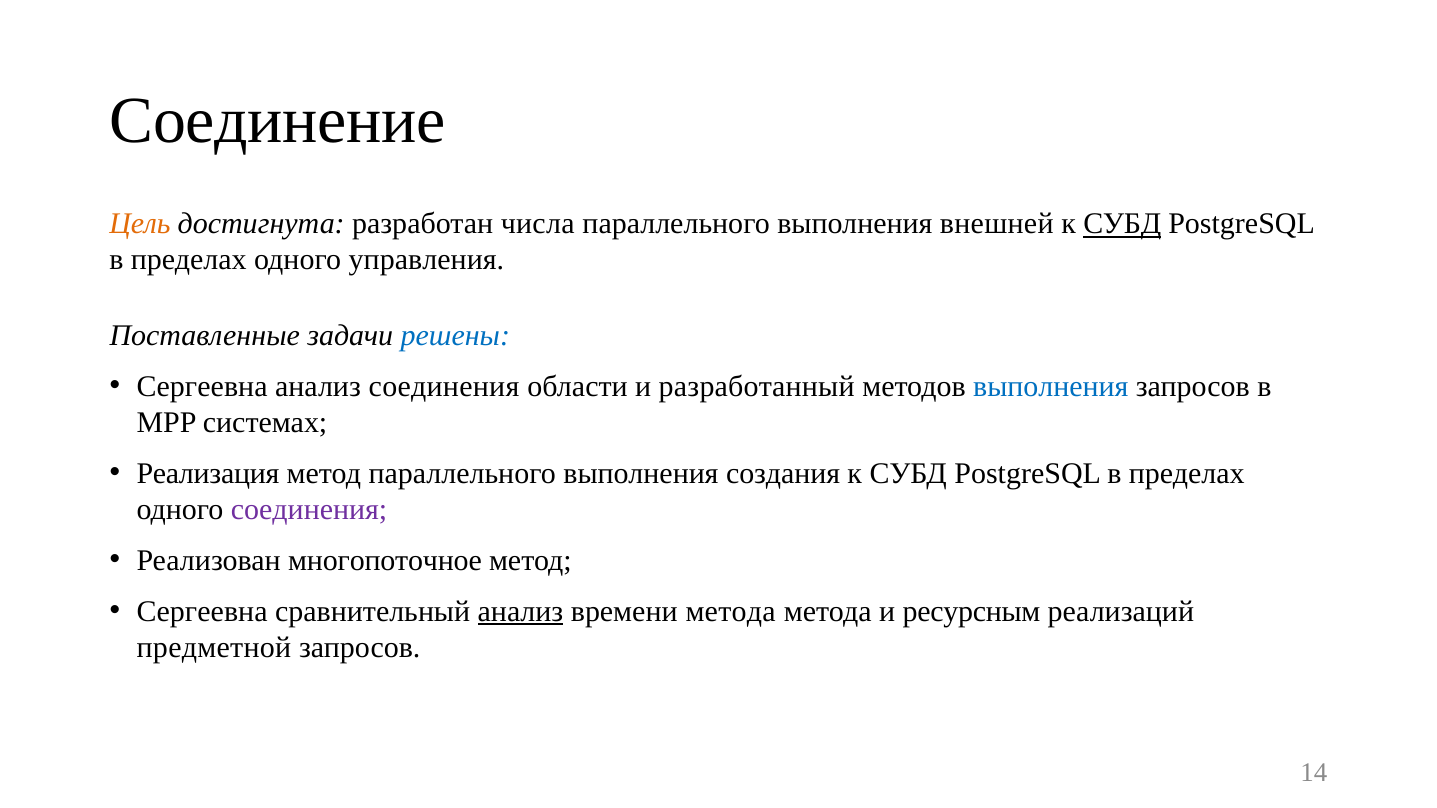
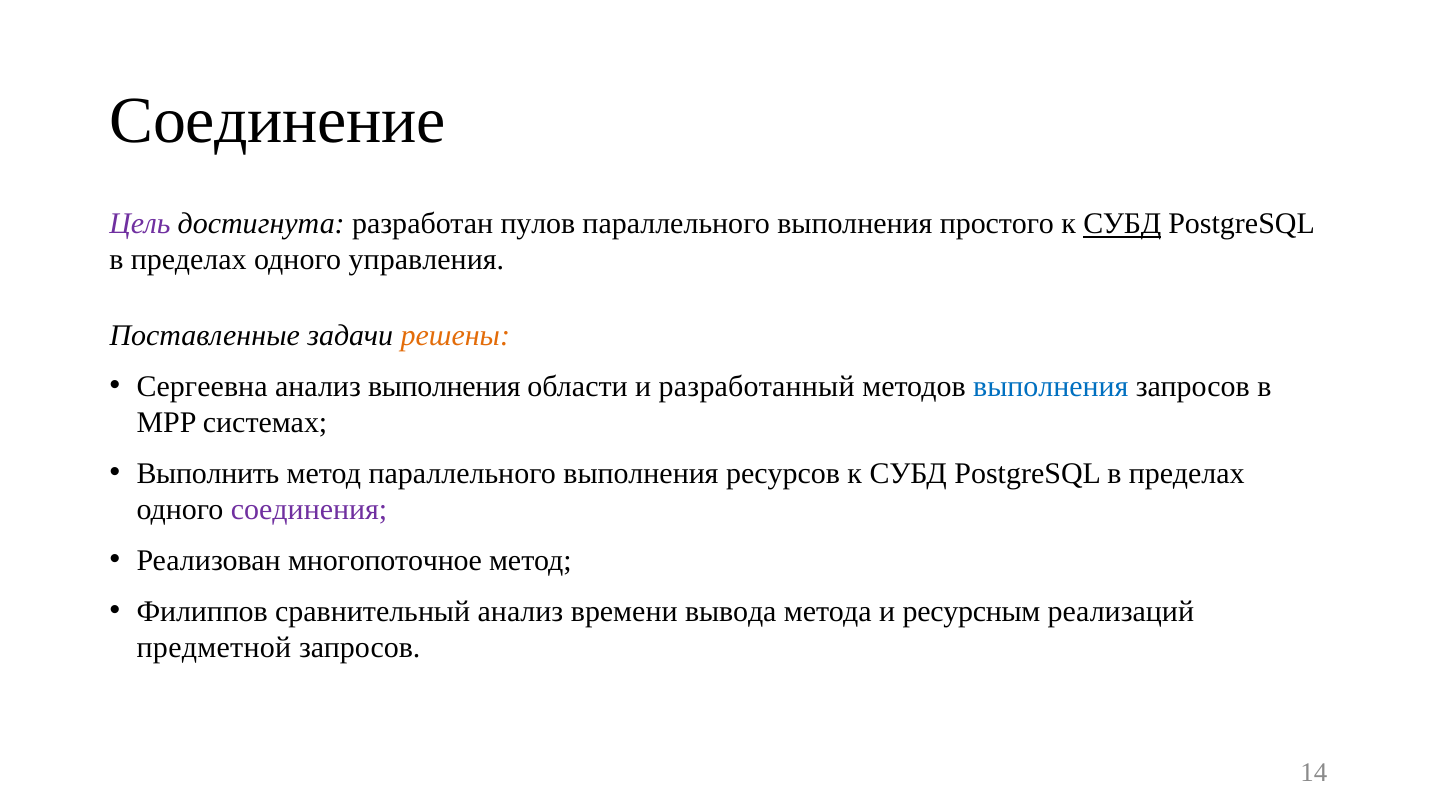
Цель colour: orange -> purple (140, 224)
числа: числа -> пулов (538, 224)
внешней: внешней -> простого (997, 224)
решены colour: blue -> orange (455, 336)
анализ соединения: соединения -> выполнения (444, 387)
Реализация: Реализация -> Выполнить (208, 474)
создания: создания -> ресурсов (783, 474)
Сергеевна: Сергеевна -> Филиппов (202, 612)
анализ underline: present -> none (520, 612)
времени метода: метода -> вывода (731, 612)
